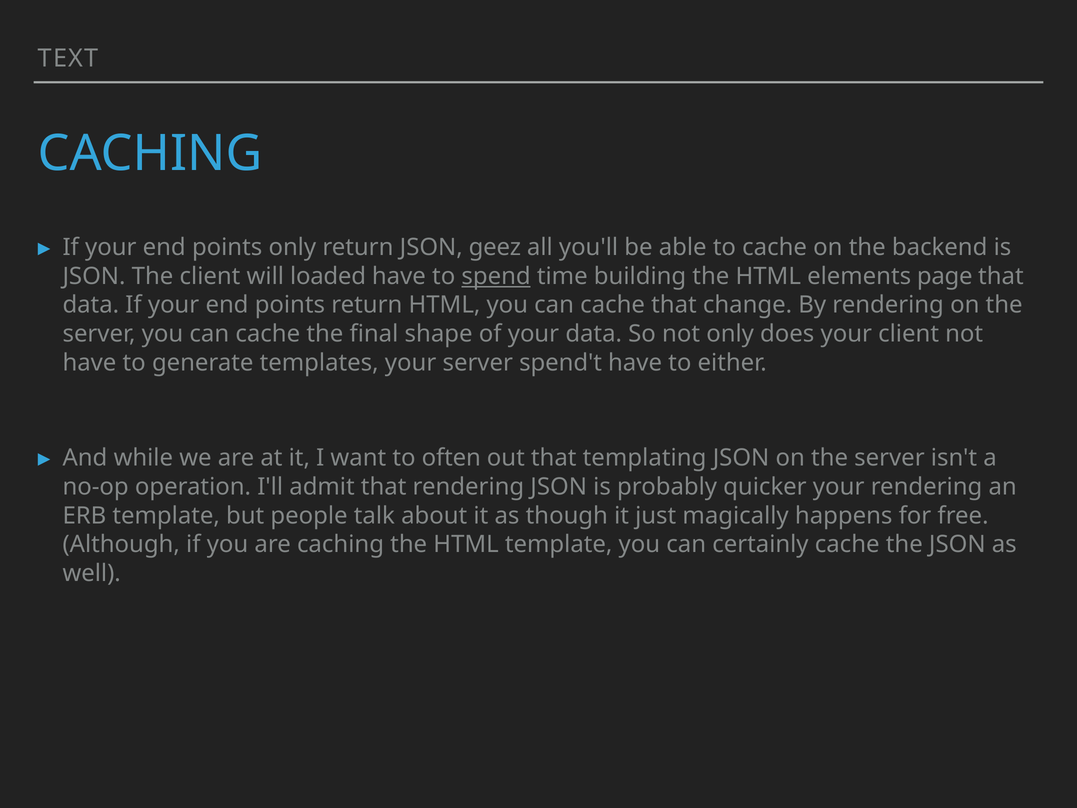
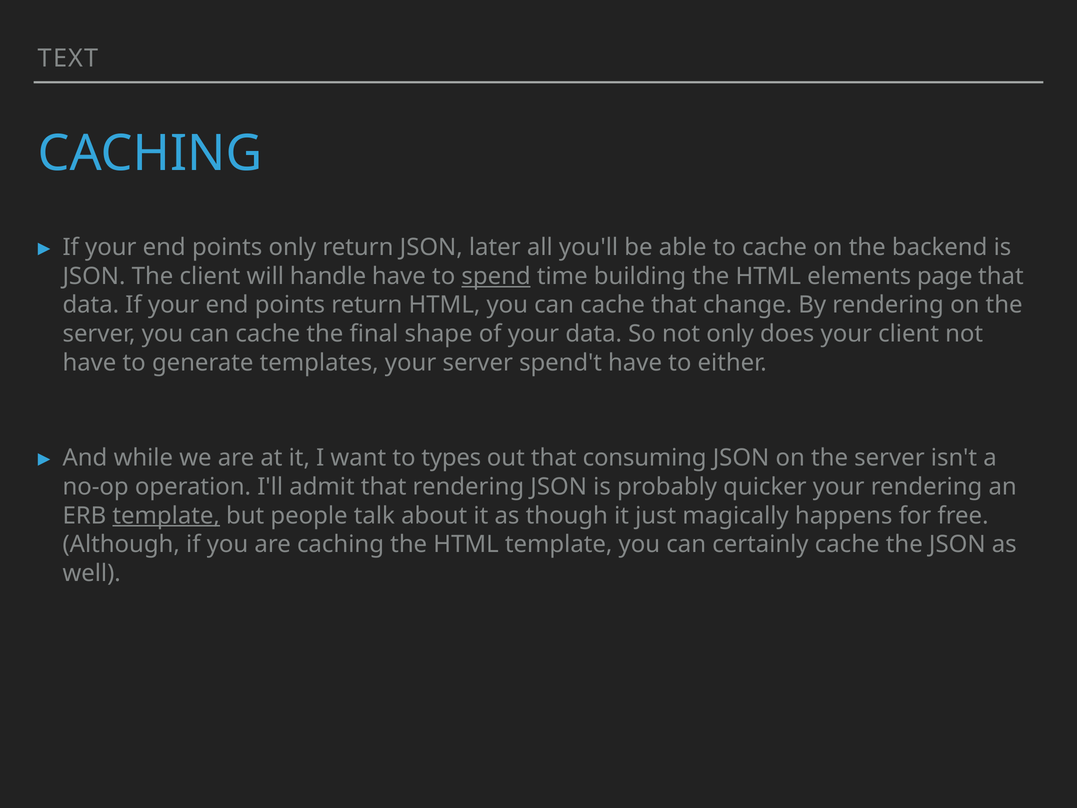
geez: geez -> later (495, 247)
loaded: loaded -> handle (328, 276)
often: often -> types (451, 458)
templating: templating -> consuming (645, 458)
template underline: none -> present (166, 515)
